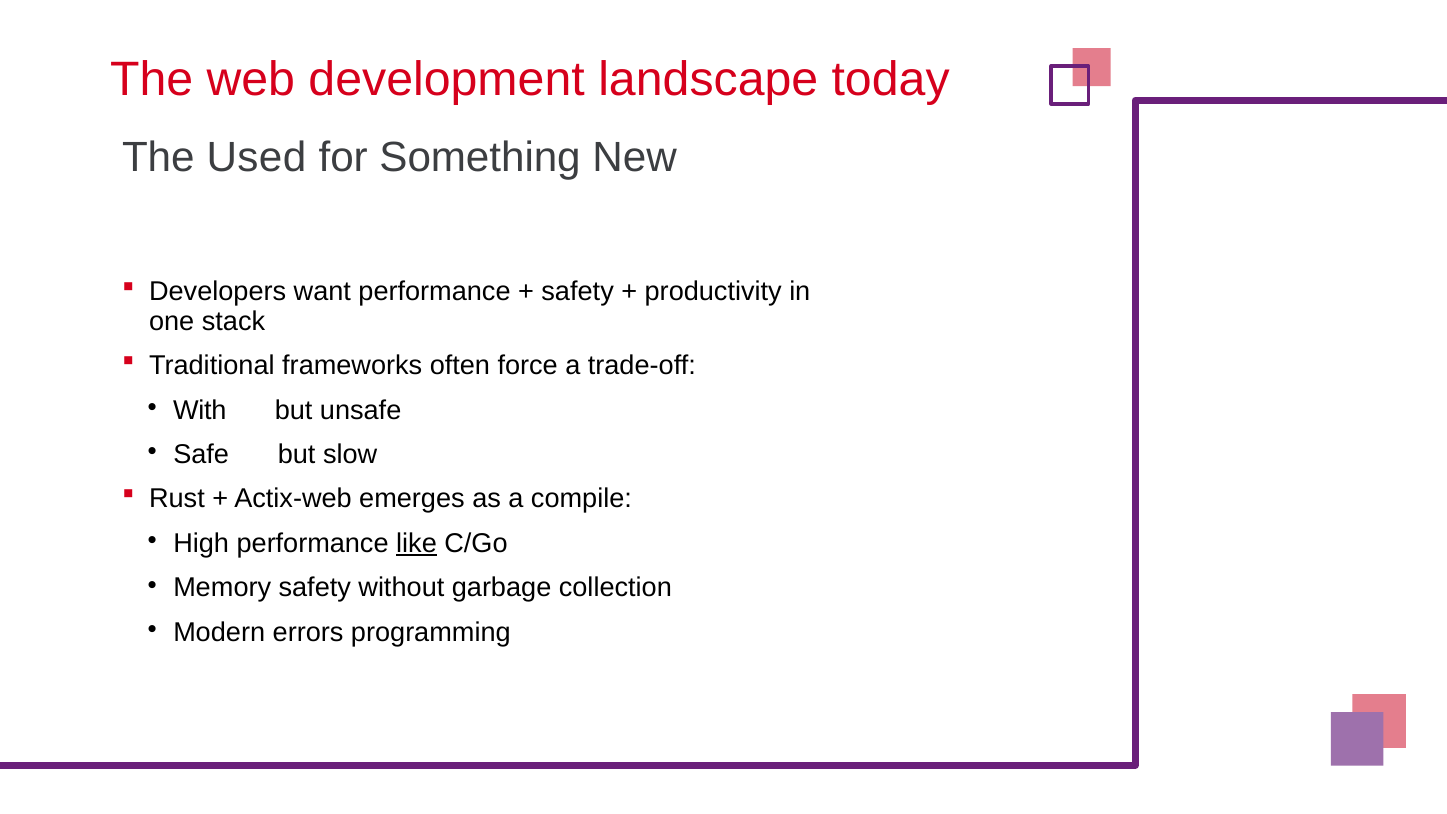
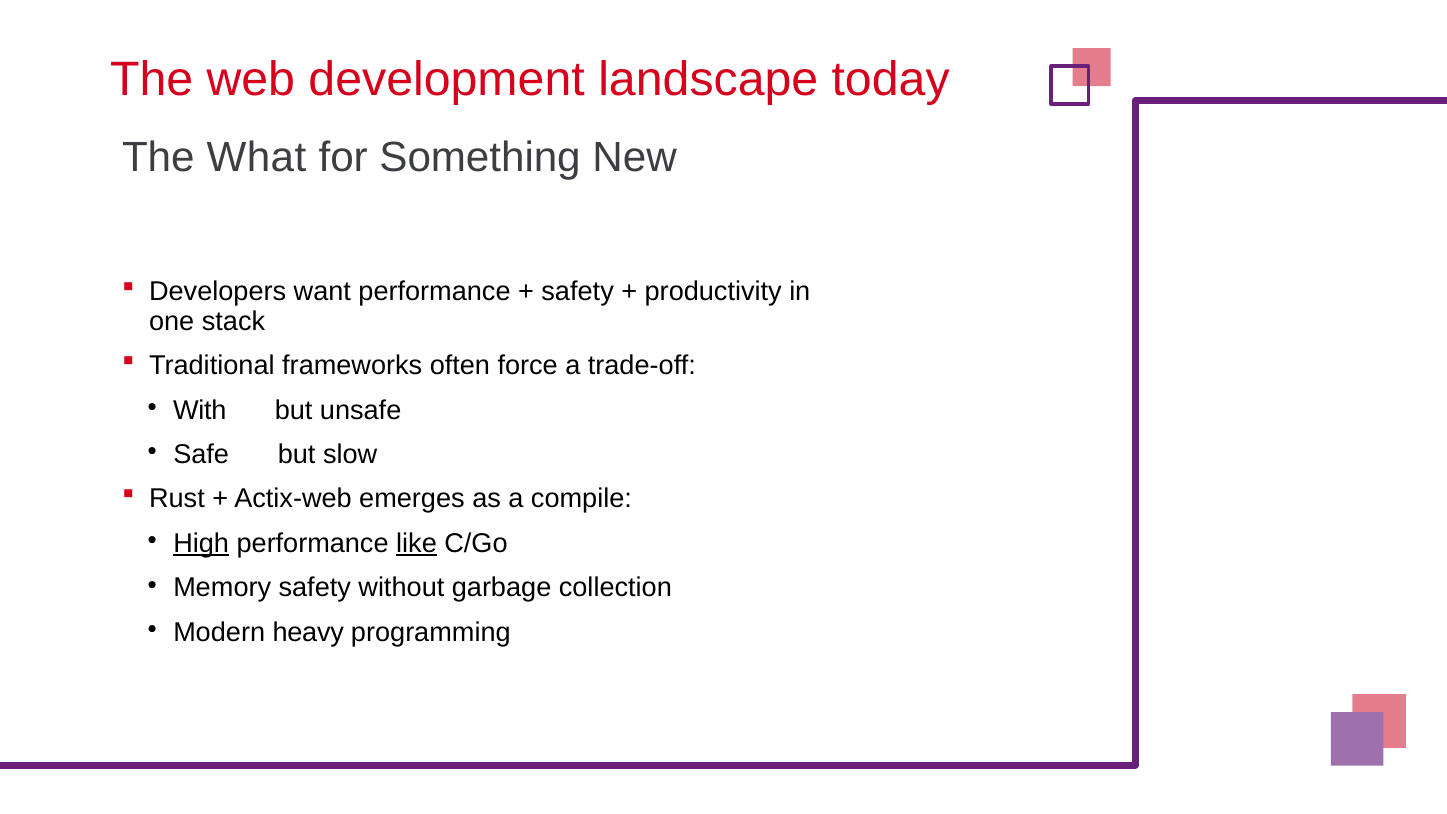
Used: Used -> What (256, 157)
High underline: none -> present (201, 543)
errors: errors -> heavy (308, 632)
